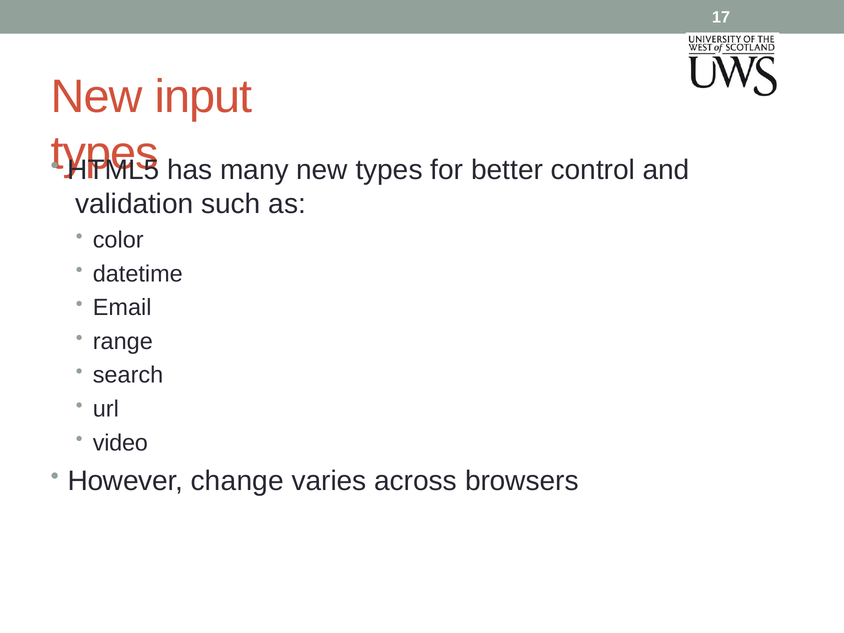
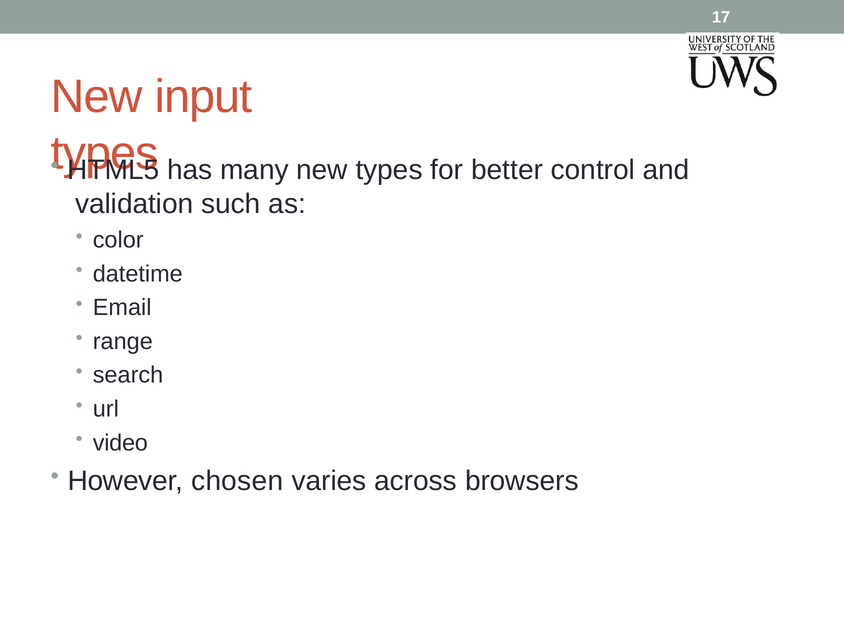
change: change -> chosen (237, 481)
